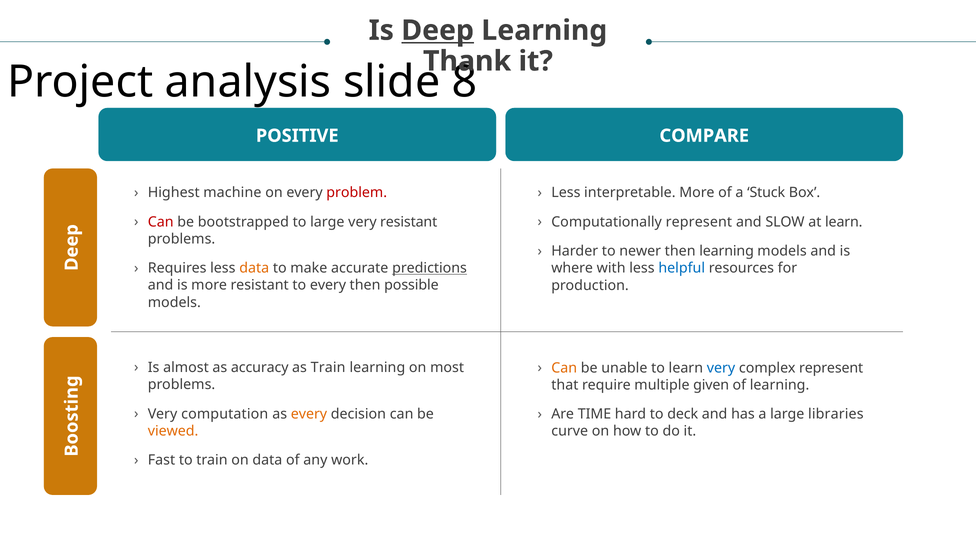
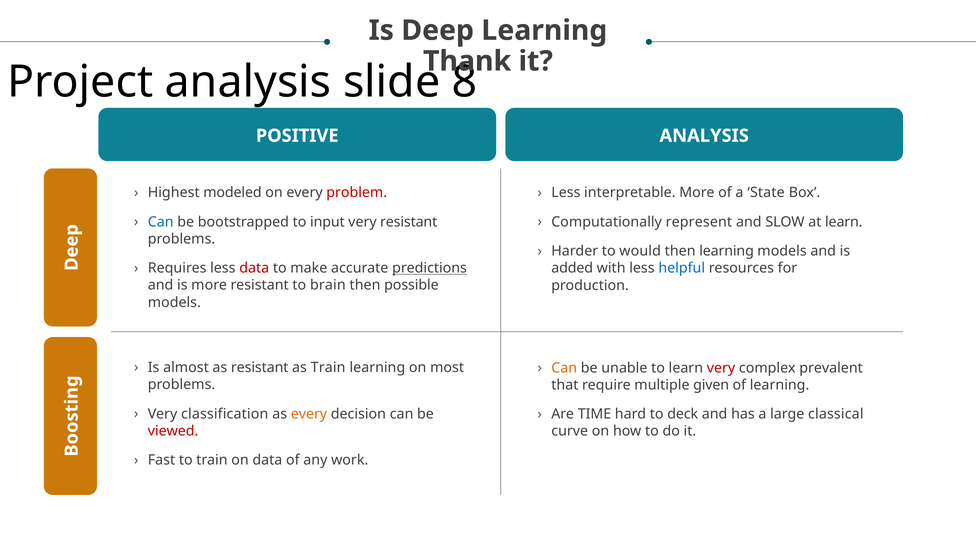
Deep underline: present -> none (438, 30)
POSITIVE COMPARE: COMPARE -> ANALYSIS (704, 136)
machine: machine -> modeled (233, 193)
Stuck: Stuck -> State (766, 193)
Can colour: red -> blue (161, 222)
to large: large -> input (327, 222)
newer: newer -> would (640, 251)
data colour: orange -> red (254, 268)
where: where -> added (572, 268)
to every: every -> brain (328, 285)
as accuracy: accuracy -> resistant (260, 367)
very colour: blue -> red (721, 368)
complex represent: represent -> prevalent (831, 368)
computation: computation -> classification (225, 414)
libraries: libraries -> classical (836, 414)
viewed colour: orange -> red (173, 431)
